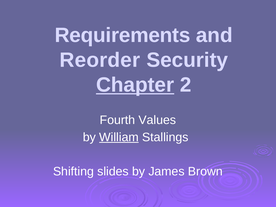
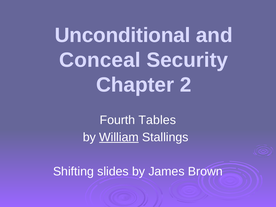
Requirements: Requirements -> Unconditional (122, 35)
Reorder: Reorder -> Conceal (100, 60)
Chapter underline: present -> none (135, 85)
Values: Values -> Tables (157, 120)
